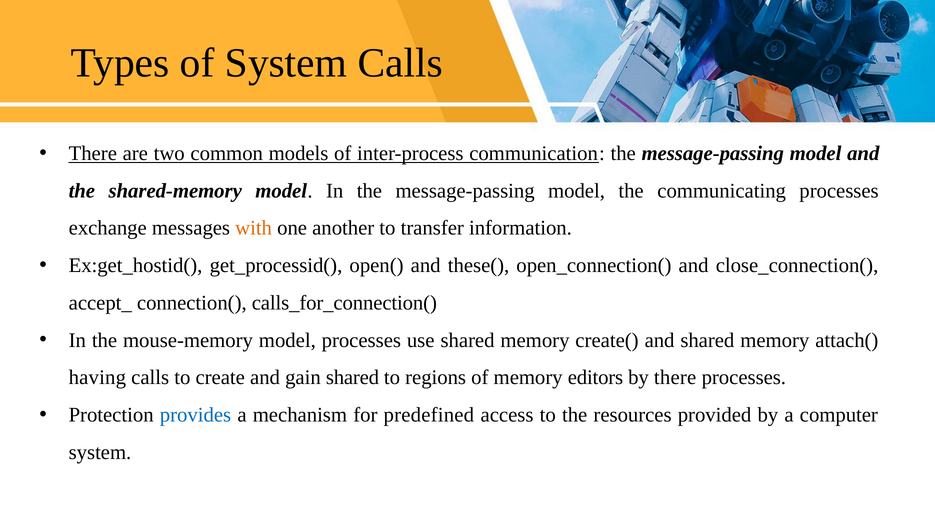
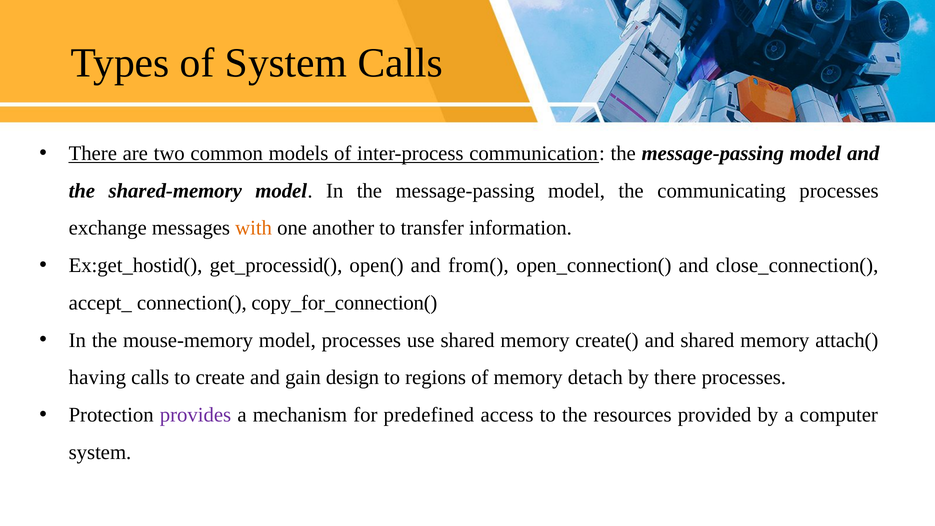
these(: these( -> from( (478, 265)
calls_for_connection(: calls_for_connection( -> copy_for_connection( (344, 303)
gain shared: shared -> design (352, 378)
editors: editors -> detach (595, 378)
provides colour: blue -> purple (195, 415)
